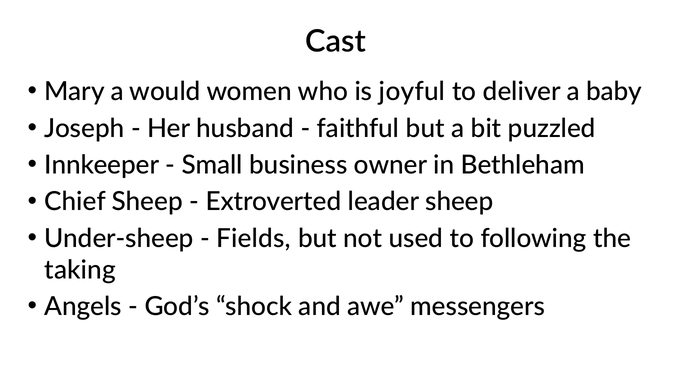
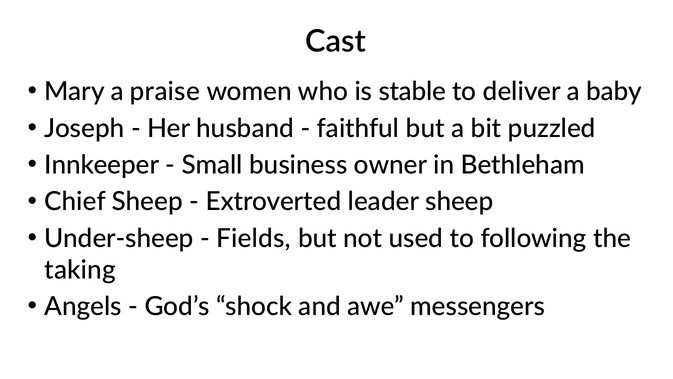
would: would -> praise (165, 92)
joyful: joyful -> stable (412, 92)
